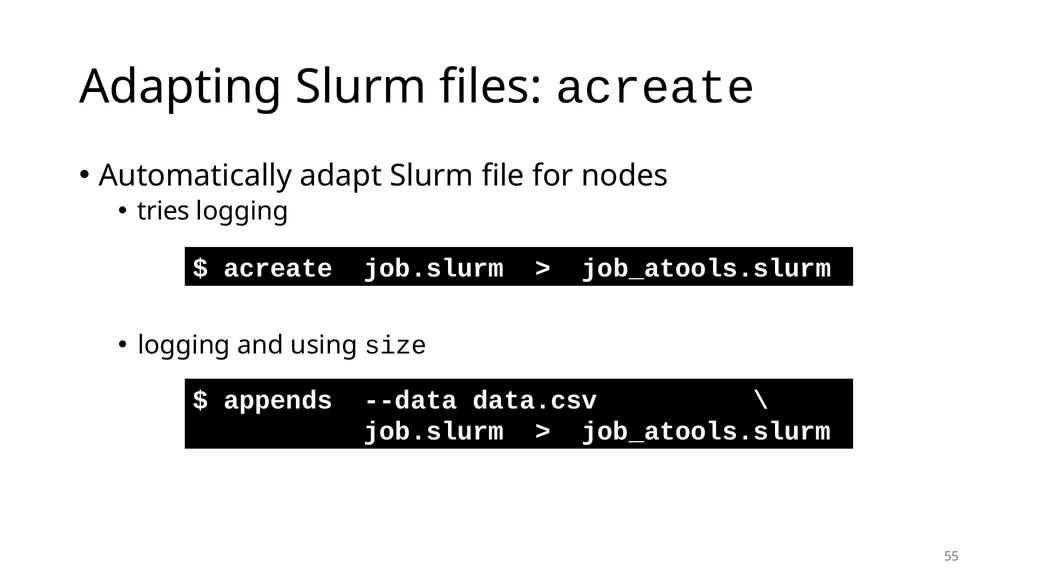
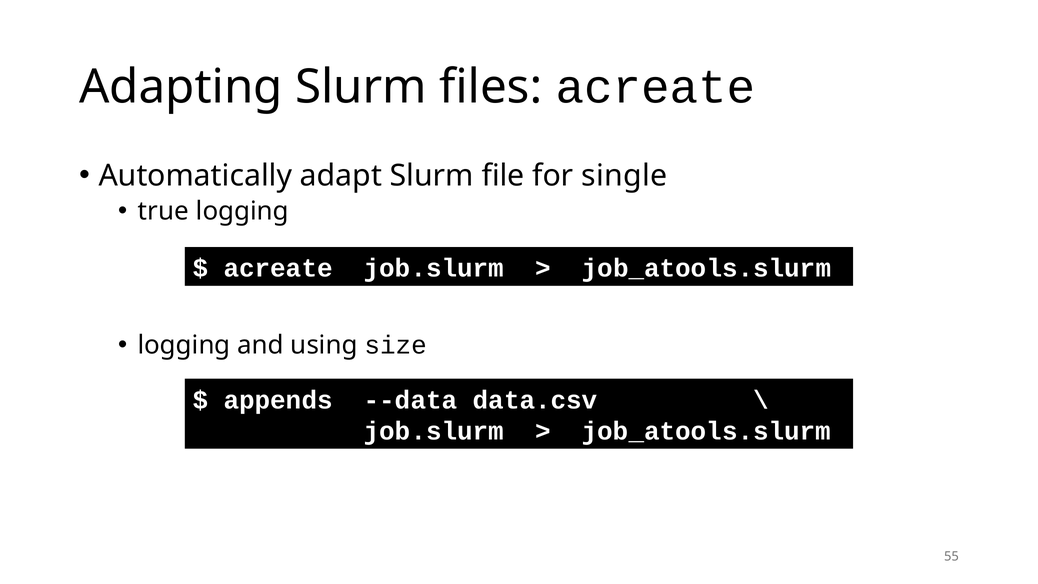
nodes: nodes -> single (625, 175)
tries: tries -> true (163, 211)
